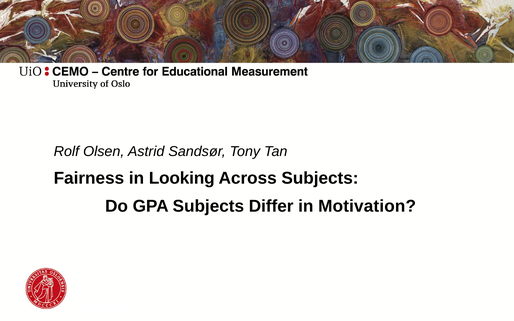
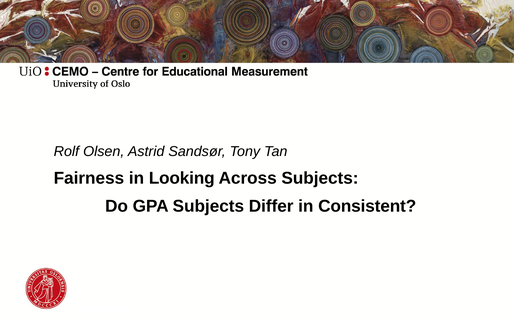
Motivation: Motivation -> Consistent (367, 206)
